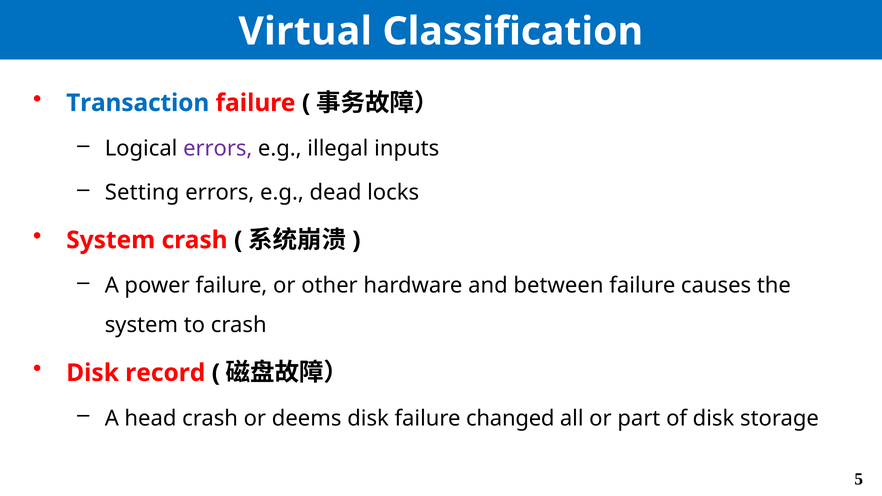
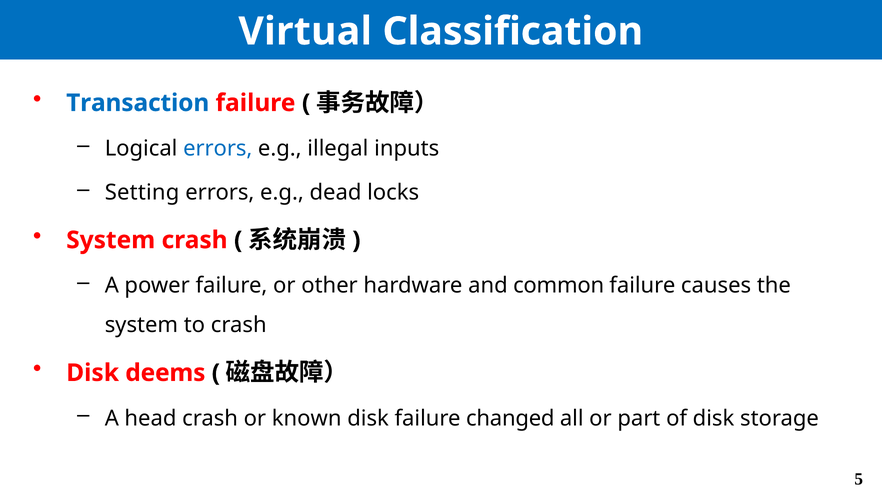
errors colour: purple -> blue (218, 148)
between: between -> common (559, 286)
record: record -> deems (165, 373)
deems: deems -> known (307, 418)
